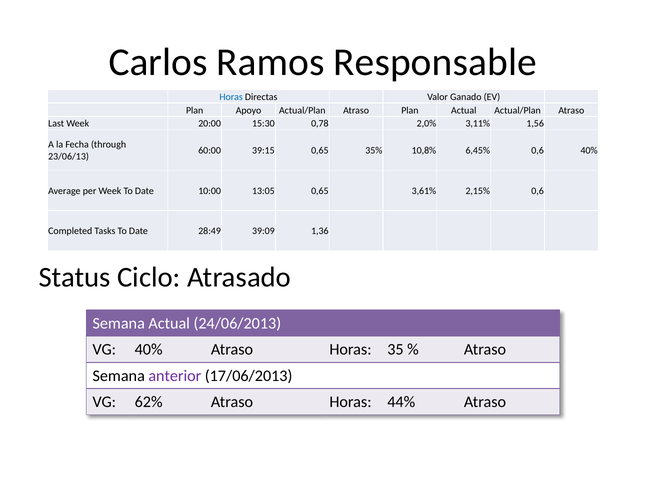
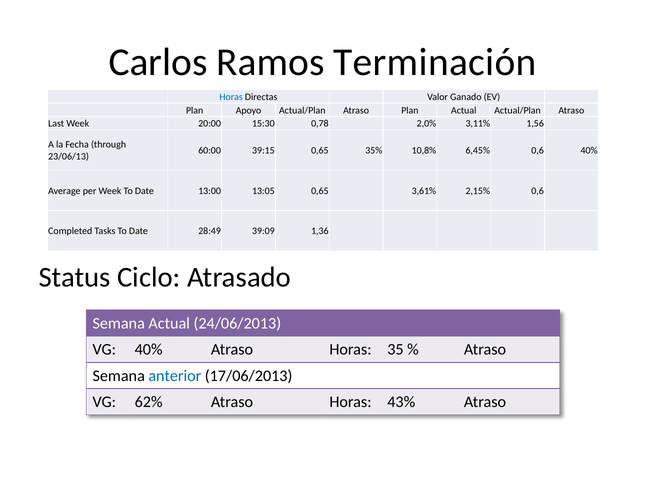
Responsable: Responsable -> Terminación (435, 63)
10:00: 10:00 -> 13:00 (210, 191)
anterior colour: purple -> blue (175, 376)
44%: 44% -> 43% (401, 402)
